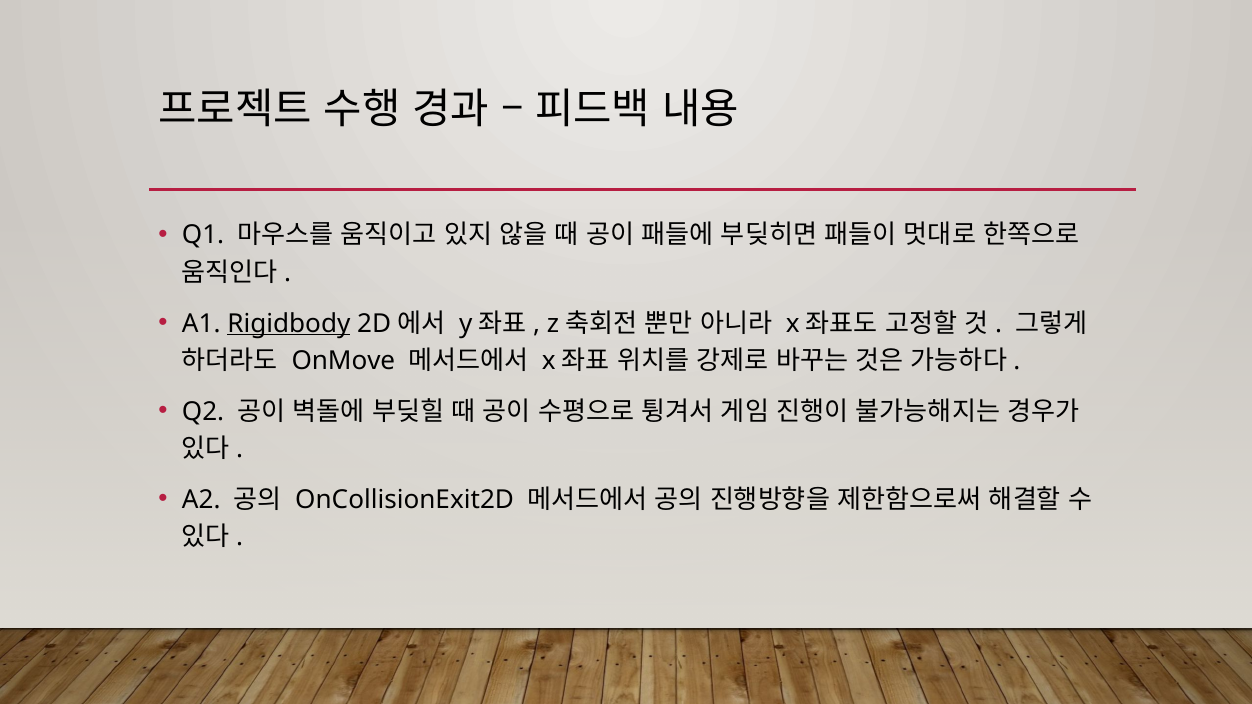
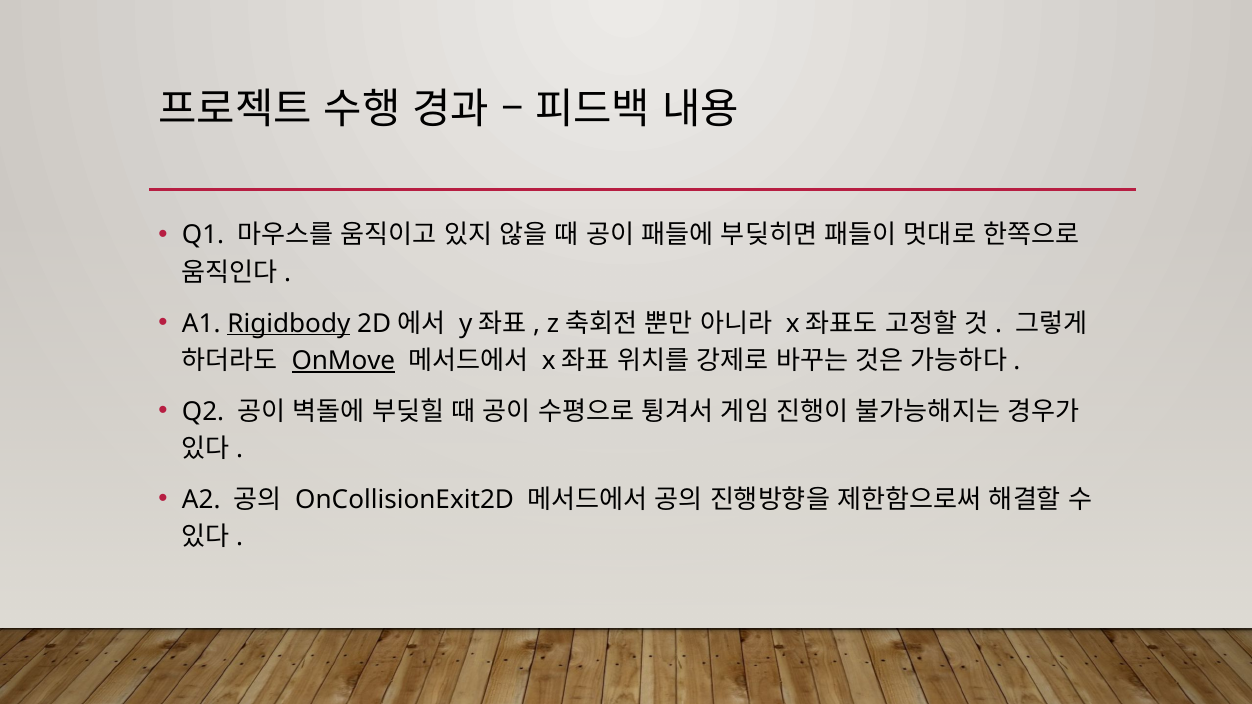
OnMove underline: none -> present (343, 361)
